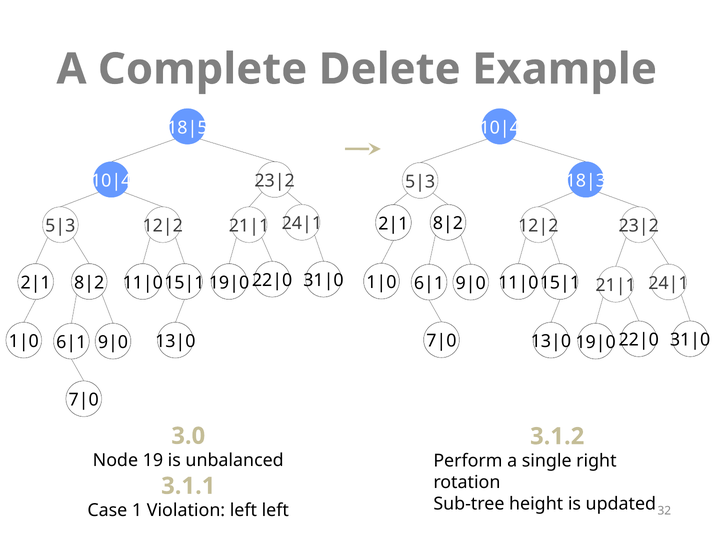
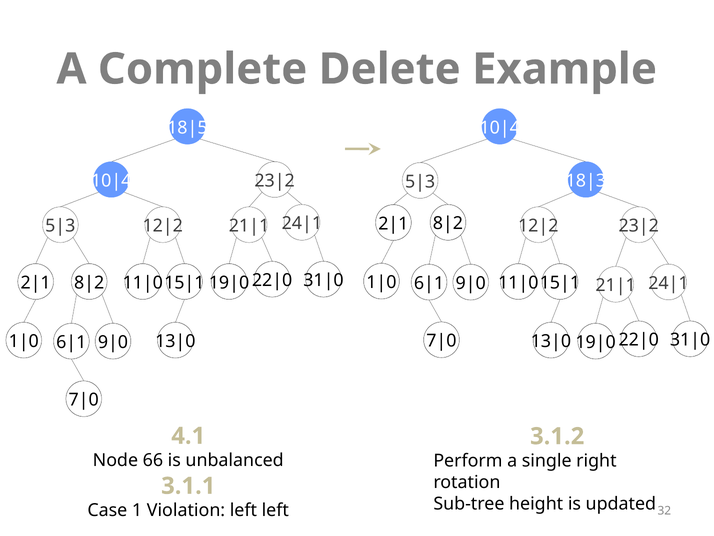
3.0: 3.0 -> 4.1 (188, 436)
19: 19 -> 66 (153, 460)
